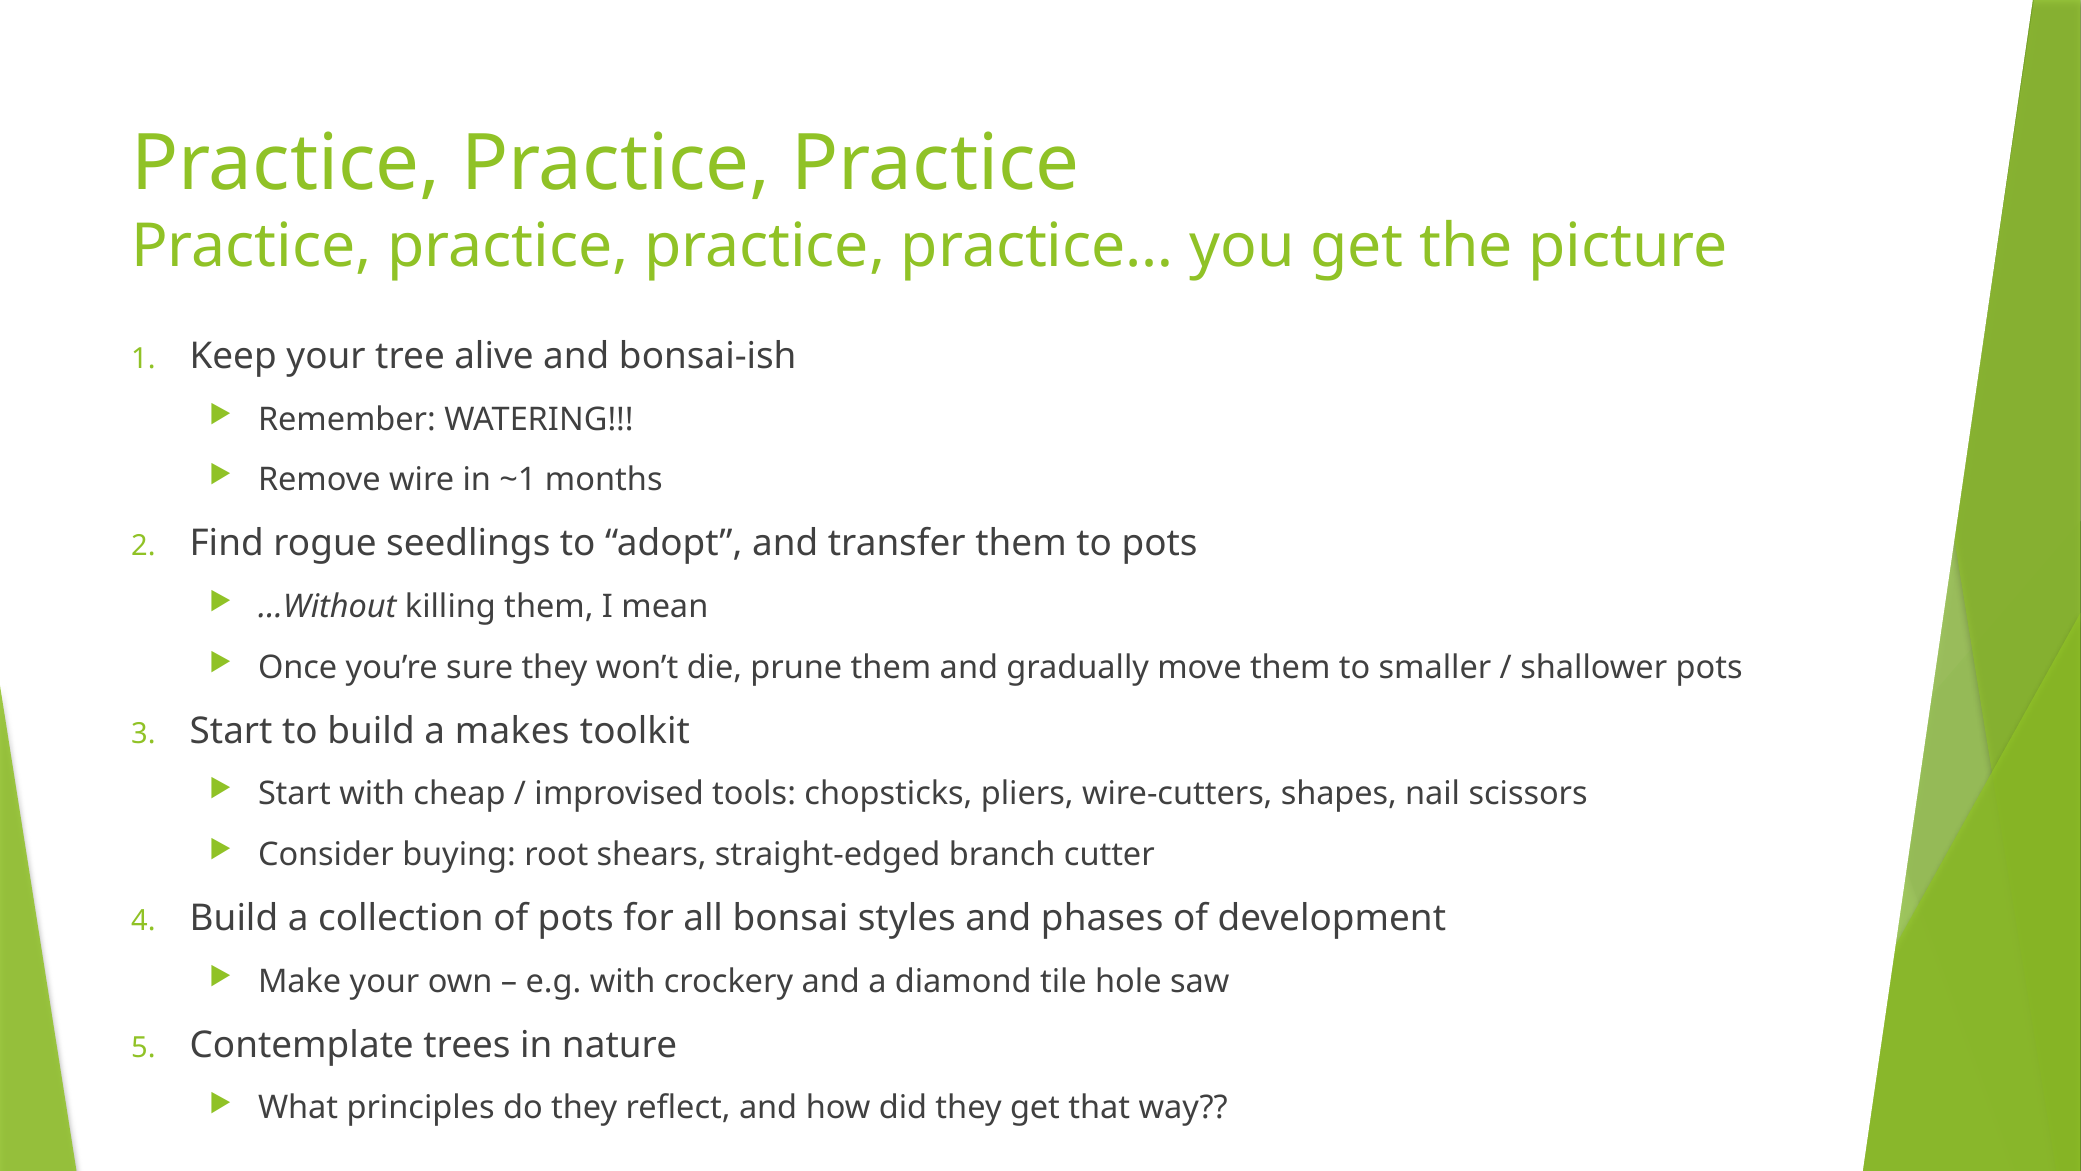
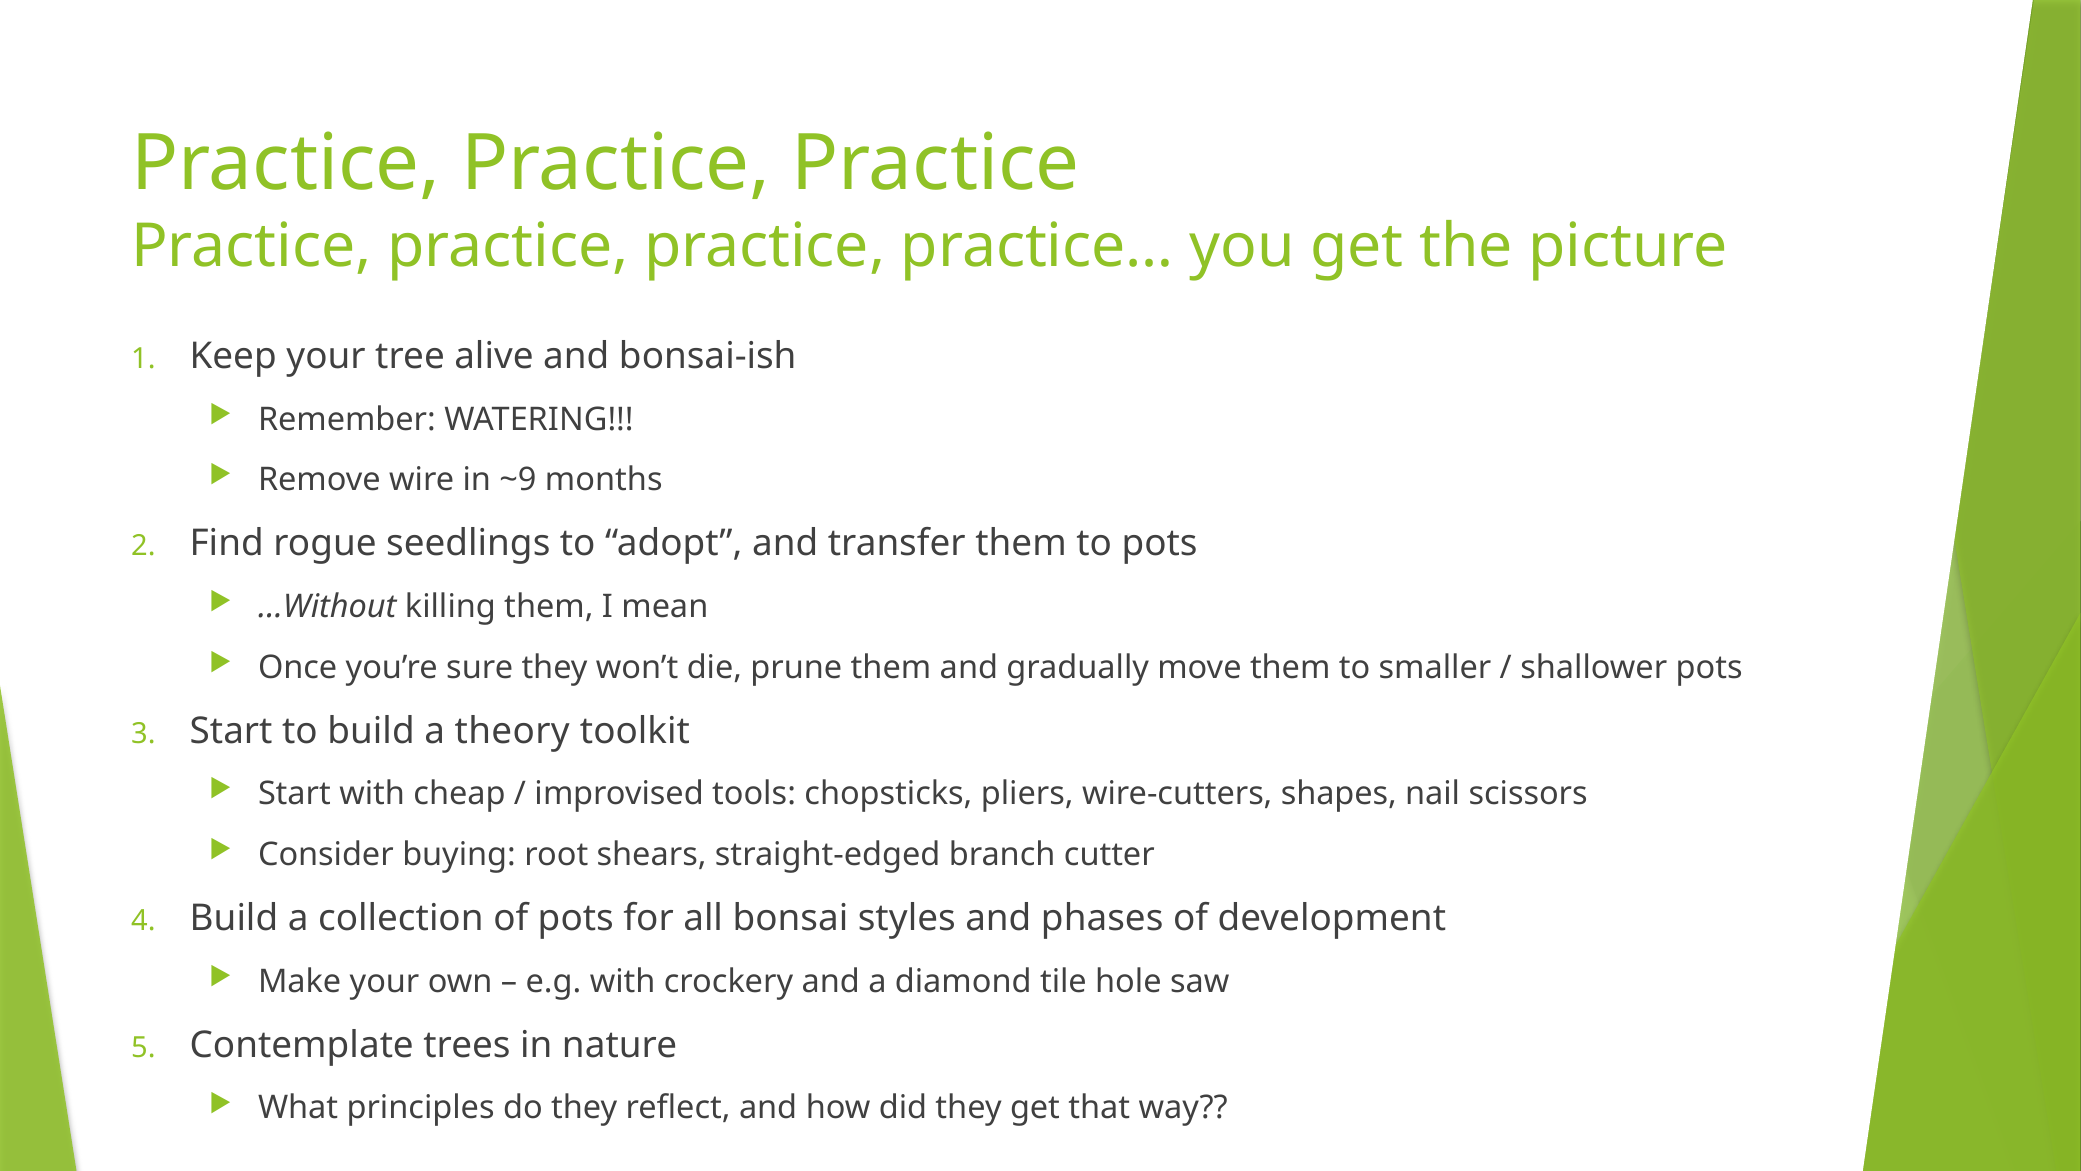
~1: ~1 -> ~9 (518, 480)
makes: makes -> theory (512, 731)
